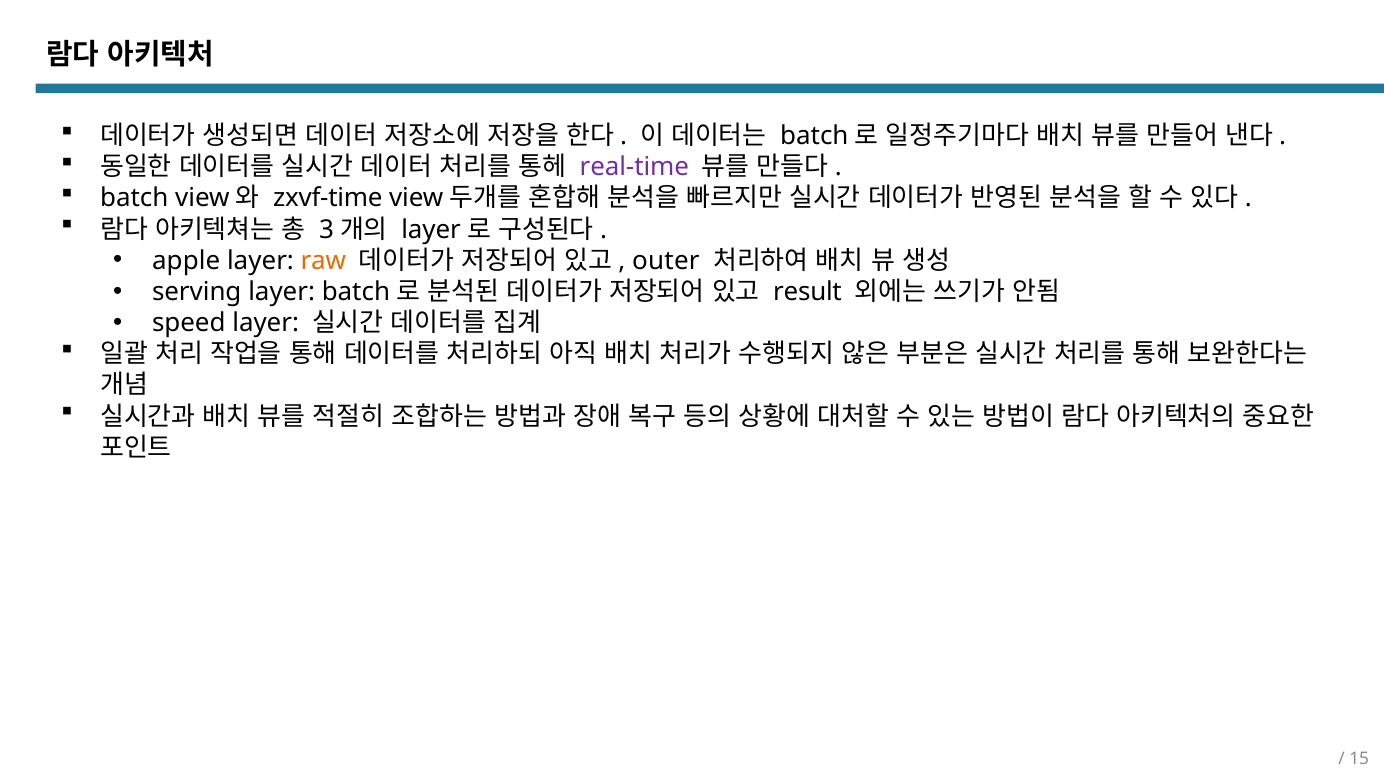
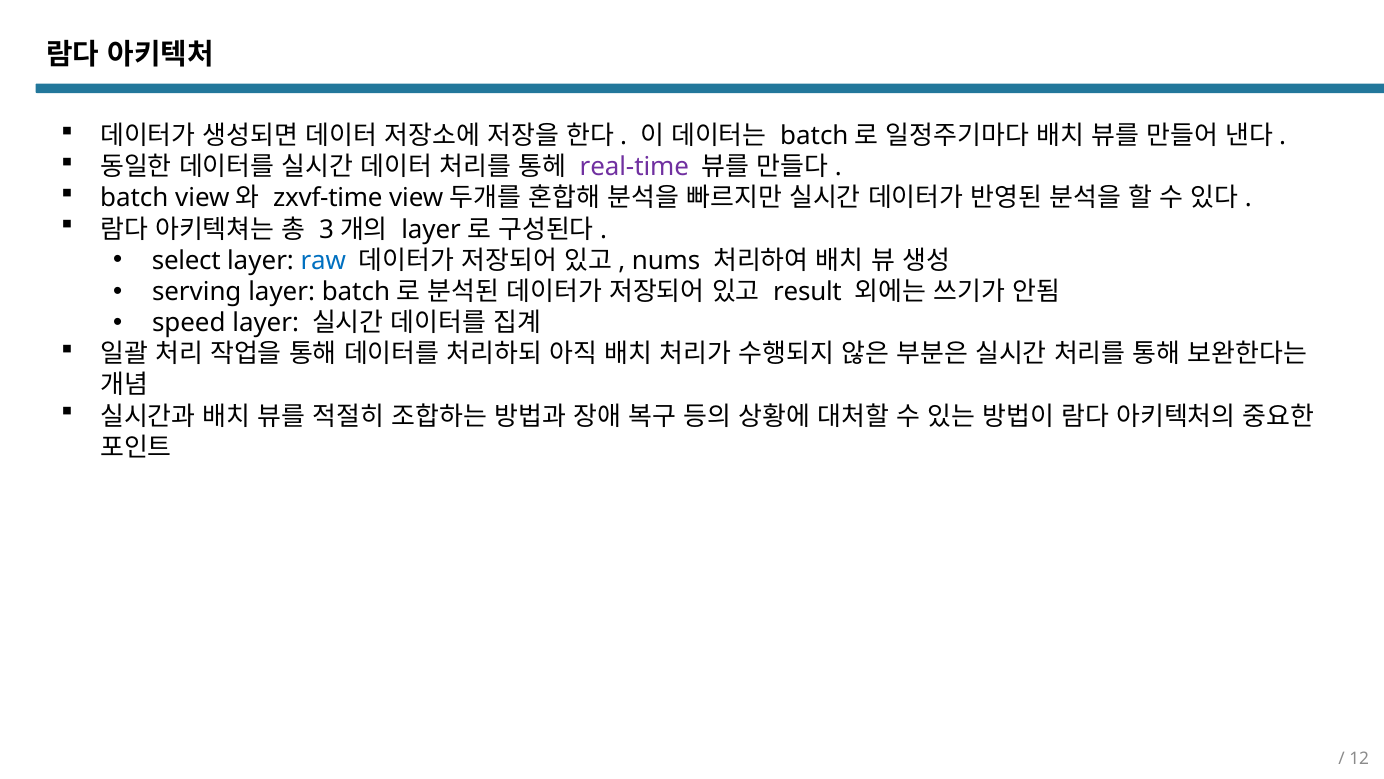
apple: apple -> select (186, 261)
raw colour: orange -> blue (323, 261)
outer: outer -> nums (666, 261)
15: 15 -> 12 (1359, 758)
